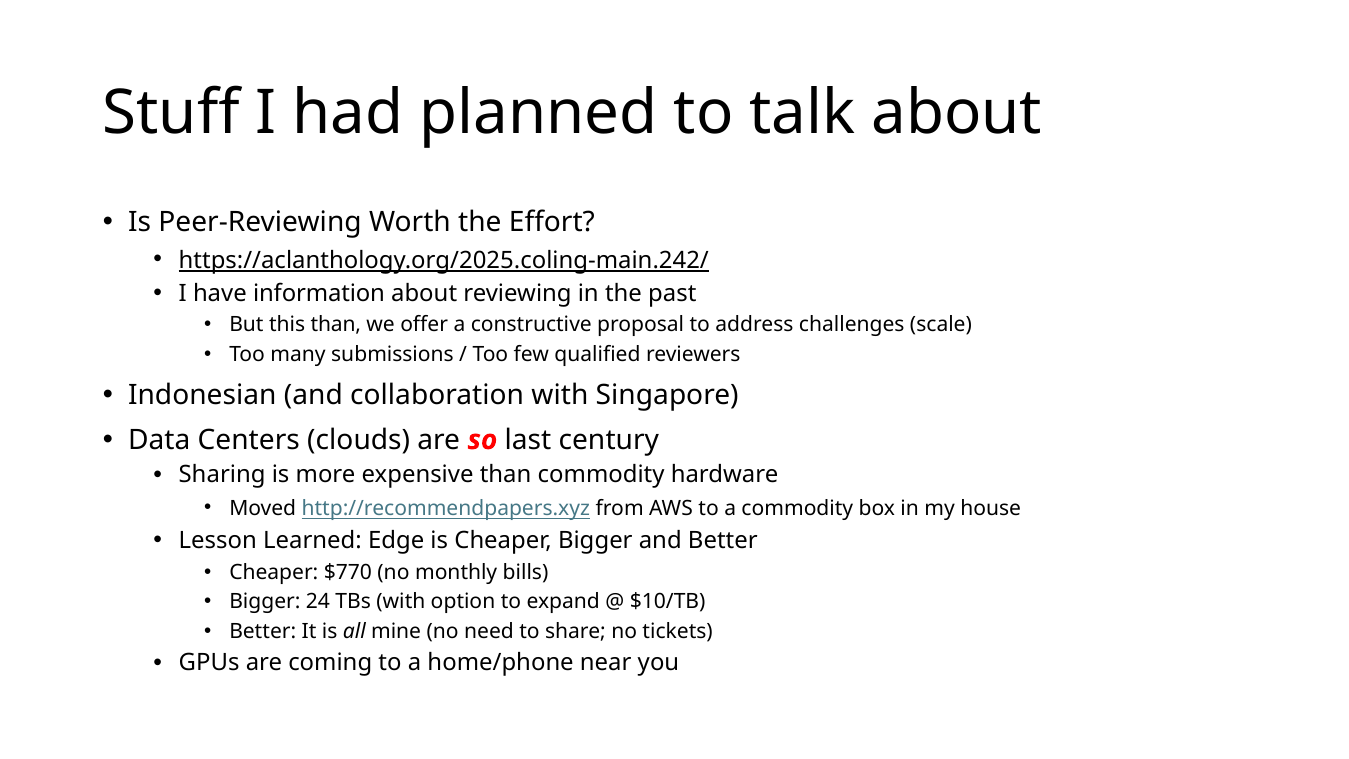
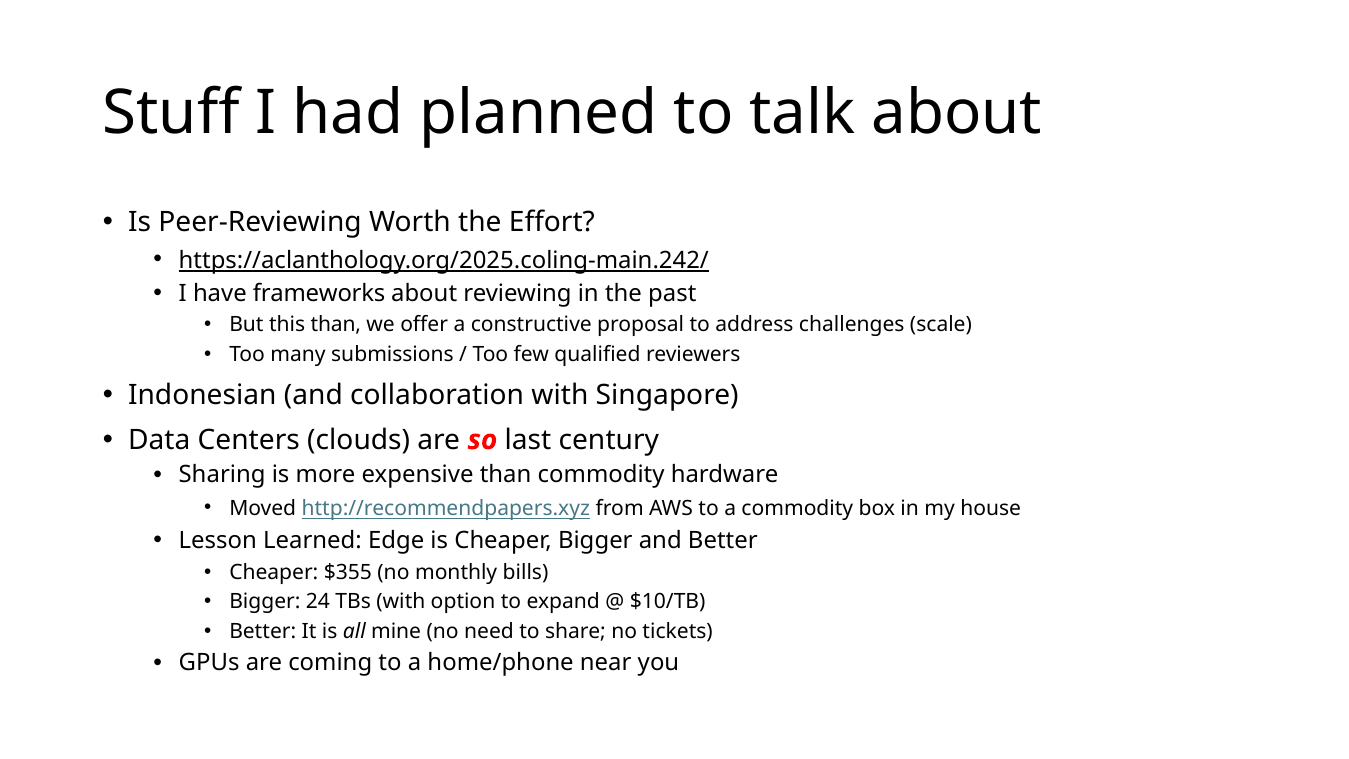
information: information -> frameworks (319, 294)
$770: $770 -> $355 (348, 572)
